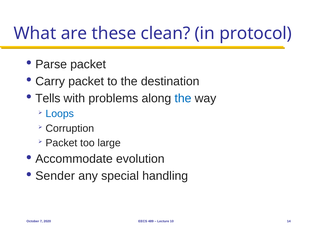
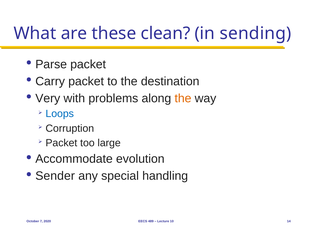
protocol: protocol -> sending (256, 33)
Tells: Tells -> Very (48, 98)
the colour: blue -> orange (183, 98)
